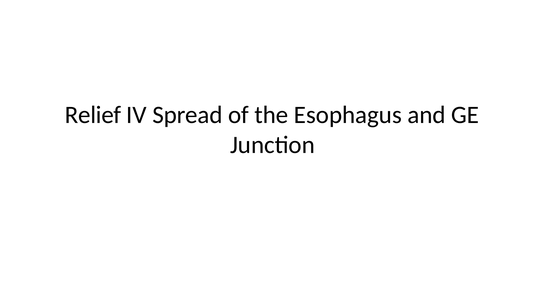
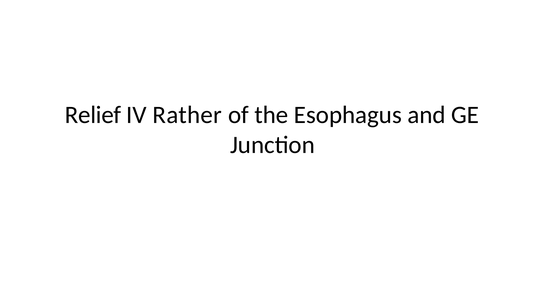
Spread: Spread -> Rather (187, 115)
